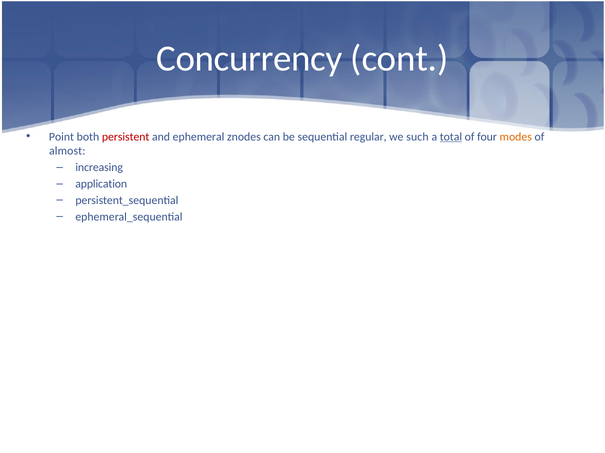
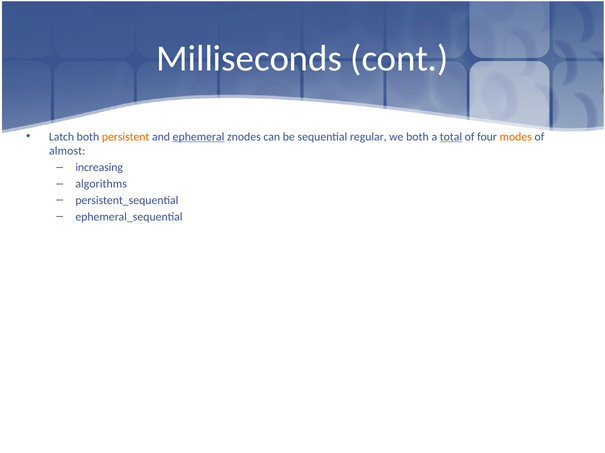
Concurrency: Concurrency -> Milliseconds (249, 59)
Point: Point -> Latch (62, 137)
persistent colour: red -> orange (126, 137)
ephemeral underline: none -> present (199, 137)
we such: such -> both (417, 137)
application: application -> algorithms (101, 184)
